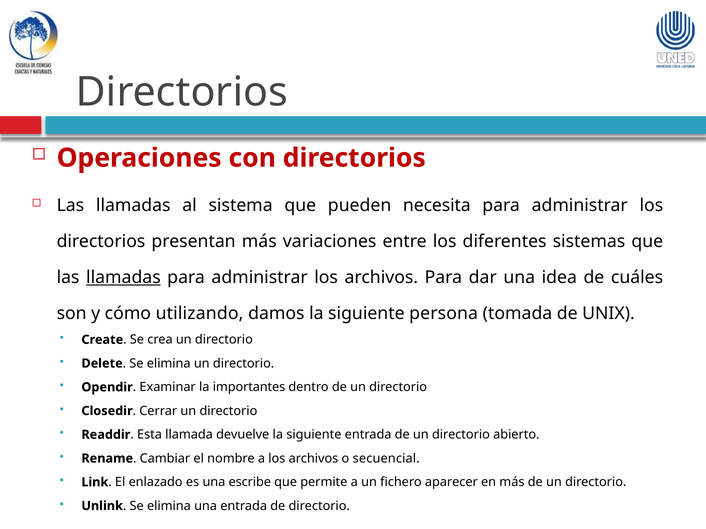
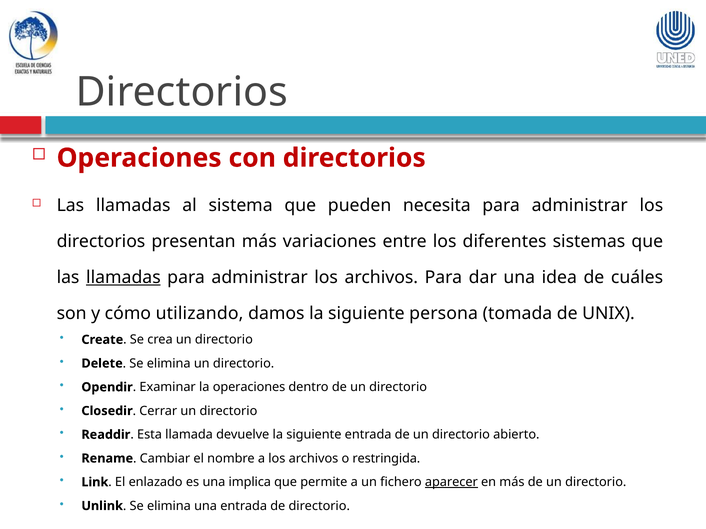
la importantes: importantes -> operaciones (249, 388)
secuencial: secuencial -> restringida (386, 459)
escribe: escribe -> implica (250, 483)
aparecer underline: none -> present (451, 483)
